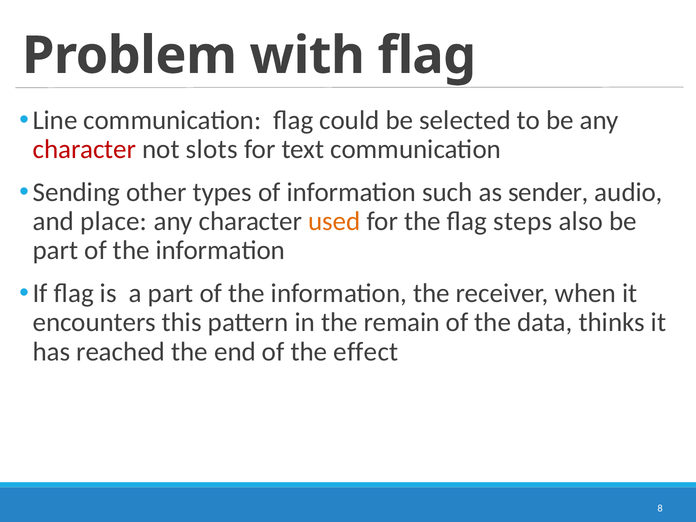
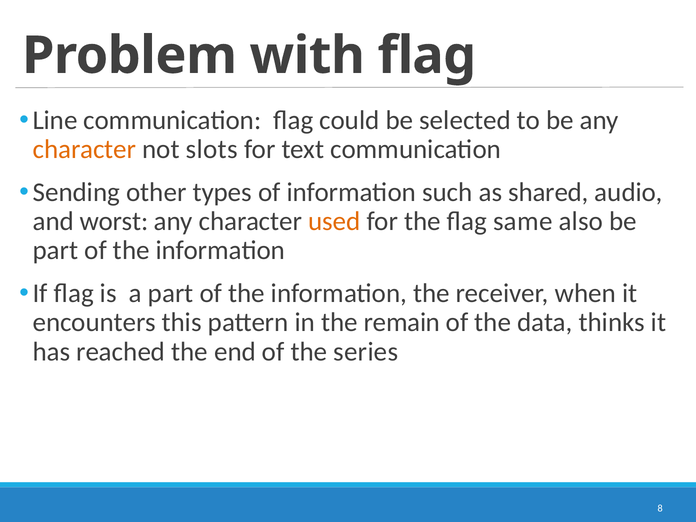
character colour: red -> orange (84, 149)
sender: sender -> shared (548, 192)
place: place -> worst (114, 221)
steps: steps -> same (523, 221)
effect: effect -> series (366, 352)
